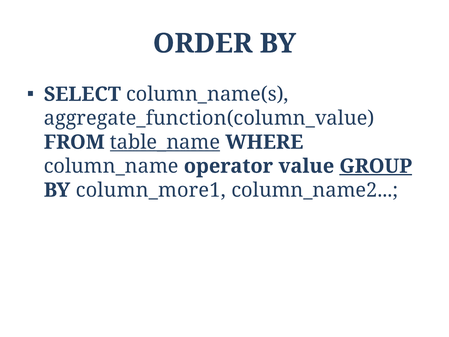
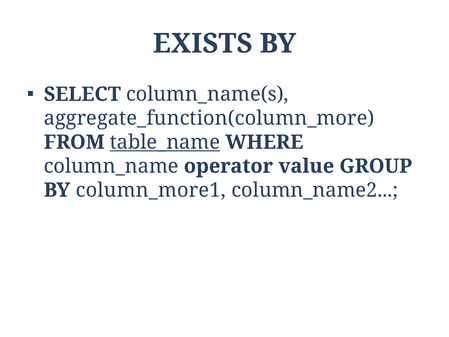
ORDER: ORDER -> EXISTS (203, 43)
aggregate_function(column_value: aggregate_function(column_value -> aggregate_function(column_more (209, 118)
GROUP underline: present -> none (376, 166)
